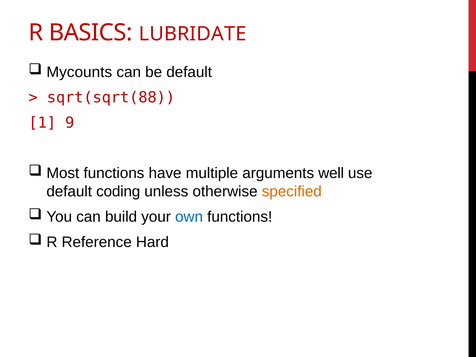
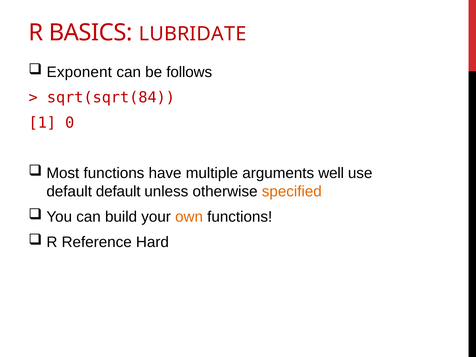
Mycounts: Mycounts -> Exponent (79, 72)
be default: default -> follows (189, 72)
sqrt(sqrt(88: sqrt(sqrt(88 -> sqrt(sqrt(84 (111, 97)
9: 9 -> 0 (70, 123)
default coding: coding -> default (118, 192)
own colour: blue -> orange (189, 217)
